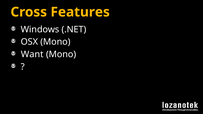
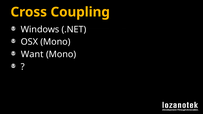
Features: Features -> Coupling (80, 12)
